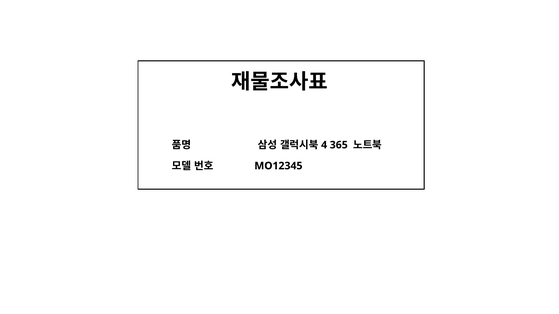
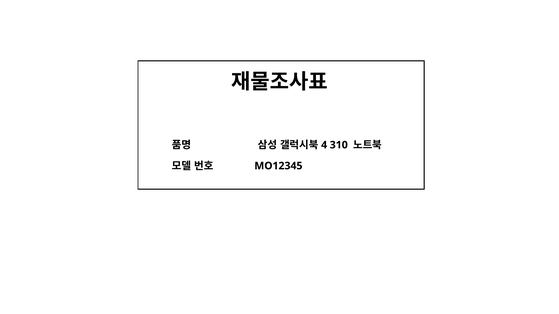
365: 365 -> 310 (339, 145)
